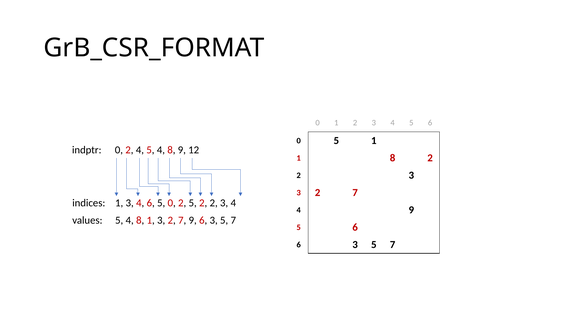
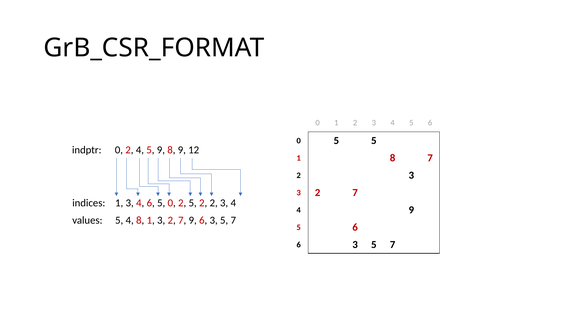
5 1: 1 -> 5 (374, 141)
4 5 4: 4 -> 9 (161, 150)
8 2: 2 -> 7 (430, 158)
